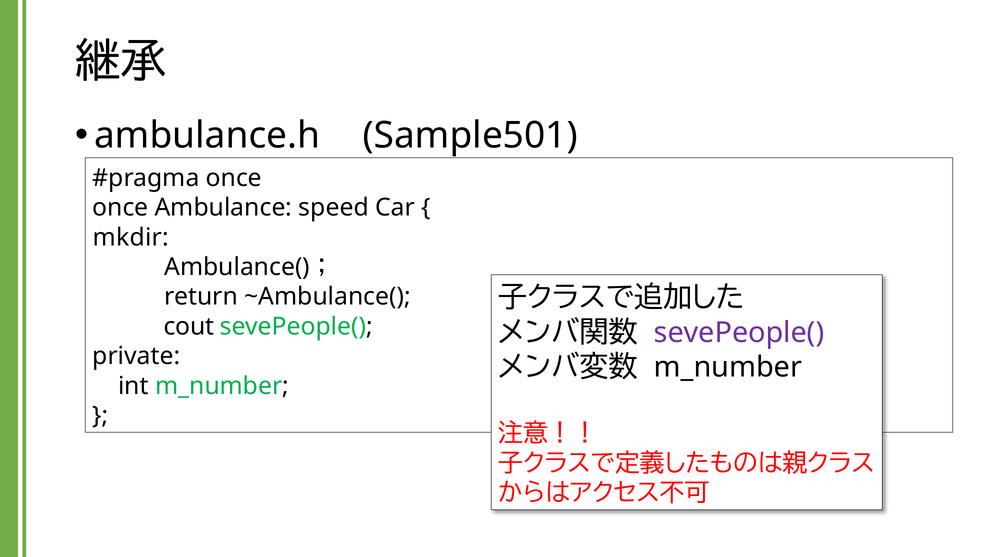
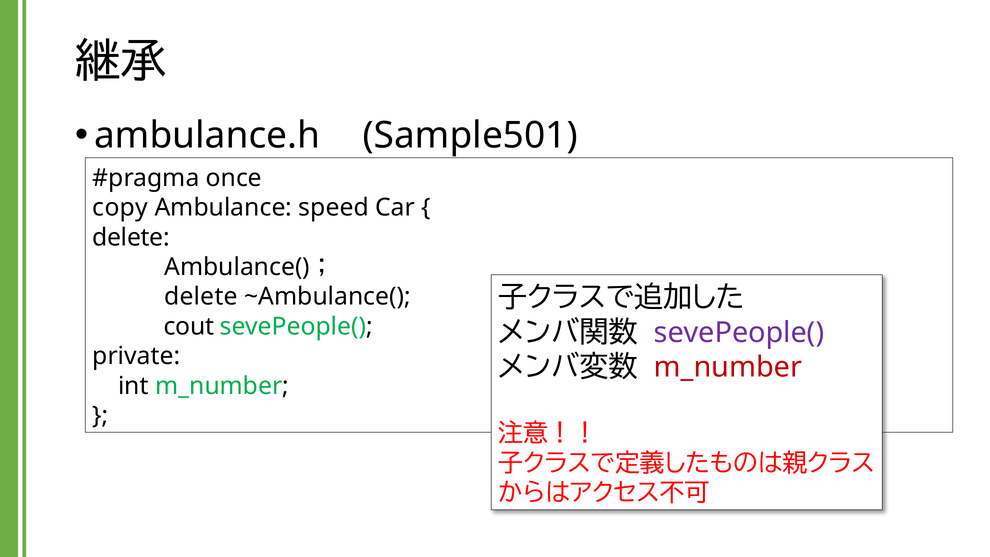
once: once -> copy (120, 208)
mkdir: mkdir -> delete (131, 237)
return: return -> delete (201, 297)
m_number colour: black -> red (728, 367)
